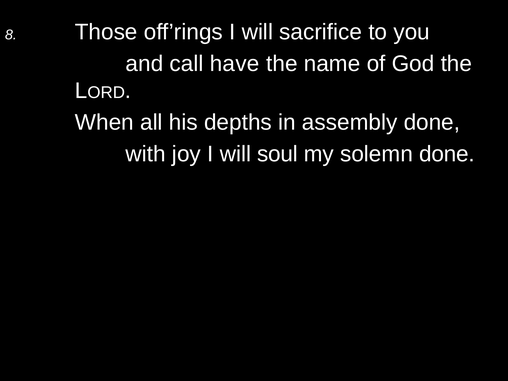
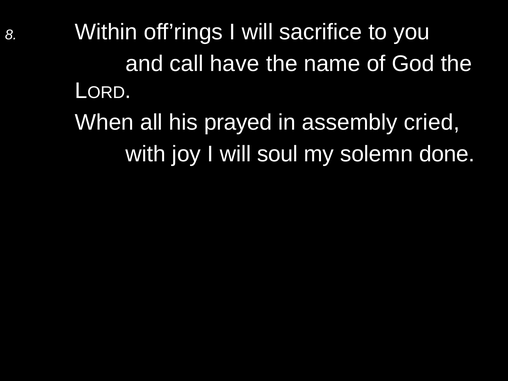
Those: Those -> Within (106, 32)
depths: depths -> prayed (238, 122)
assembly done: done -> cried (432, 122)
